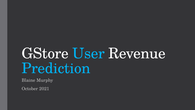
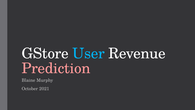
Prediction colour: light blue -> pink (56, 68)
